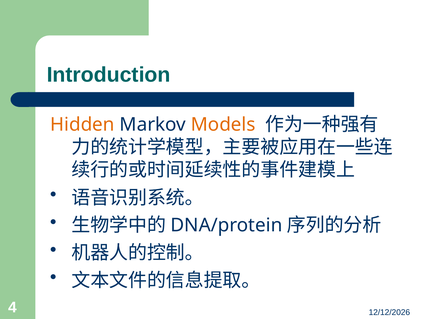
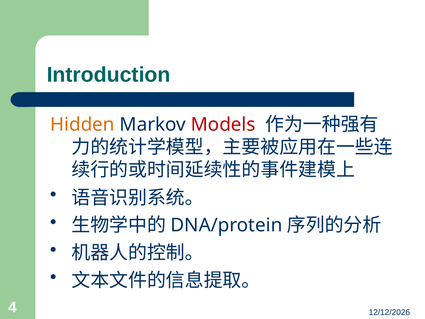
Models colour: orange -> red (223, 125)
